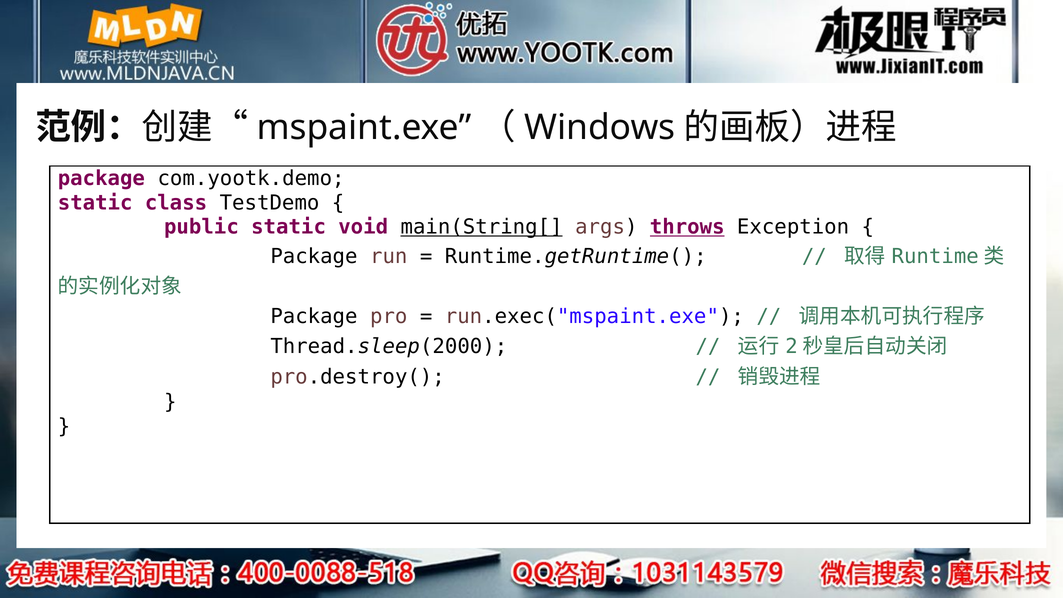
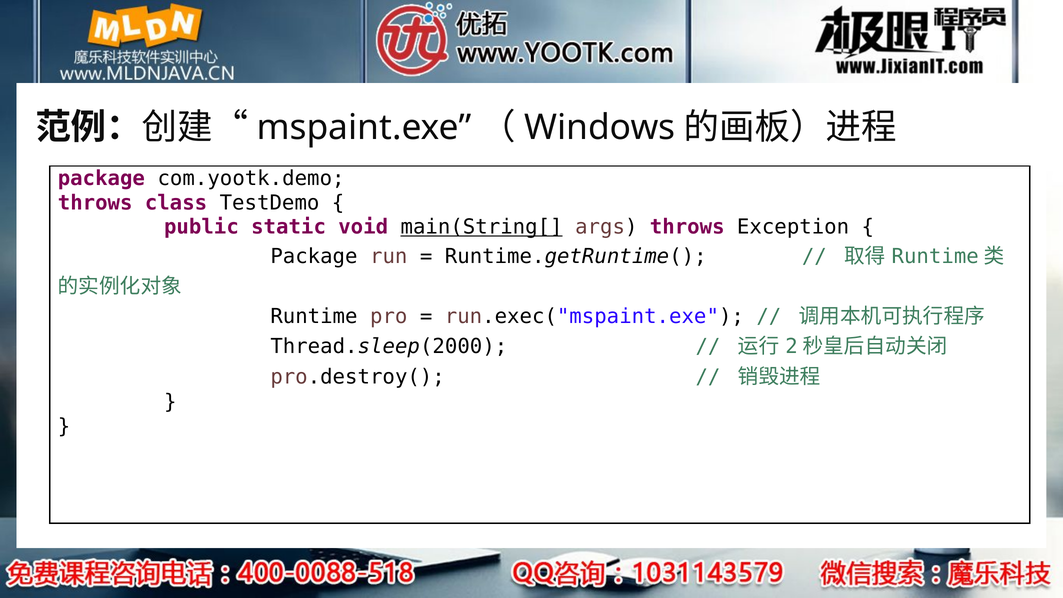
static: static -> throws (95, 203)
throws underline: present -> none (687, 227)
Package: Package -> Runtime (314, 316)
